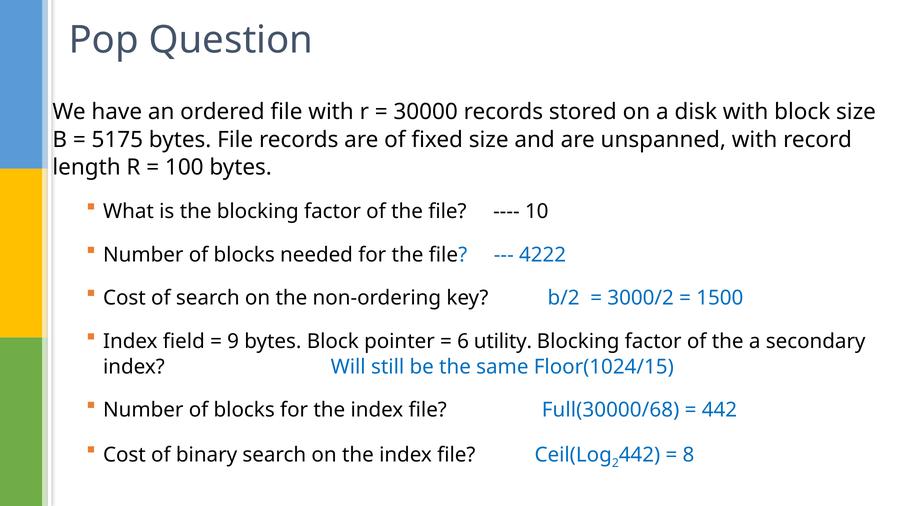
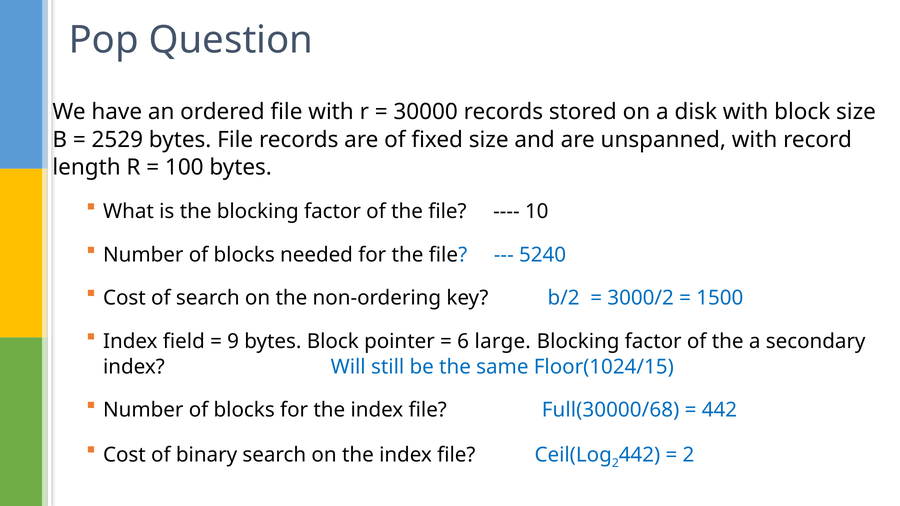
5175: 5175 -> 2529 (117, 140)
4222: 4222 -> 5240 (543, 255)
utility: utility -> large (503, 342)
8: 8 -> 2 (689, 455)
